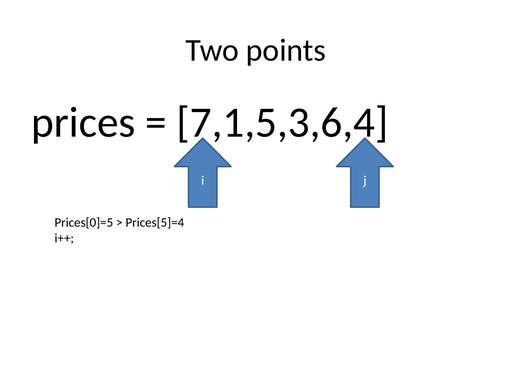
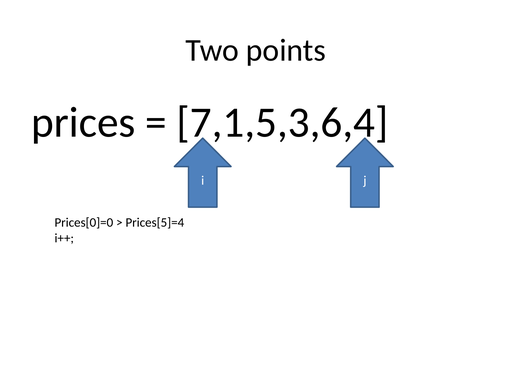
Prices[0]=5: Prices[0]=5 -> Prices[0]=0 (84, 222)
